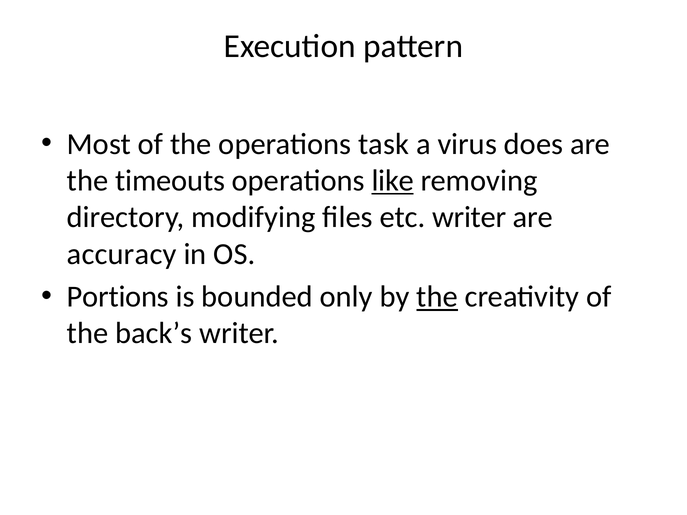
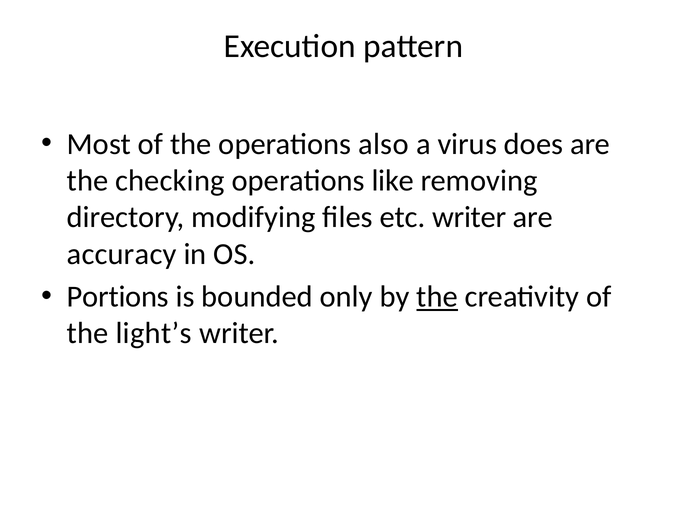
task: task -> also (384, 144)
timeouts: timeouts -> checking (170, 181)
like underline: present -> none (393, 181)
back’s: back’s -> light’s (154, 334)
